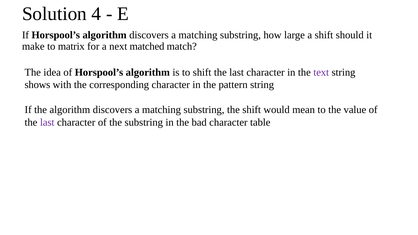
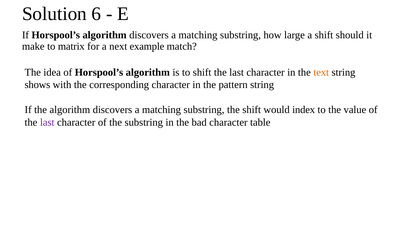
4: 4 -> 6 (96, 14)
matched: matched -> example (147, 46)
text colour: purple -> orange (321, 72)
mean: mean -> index (304, 110)
